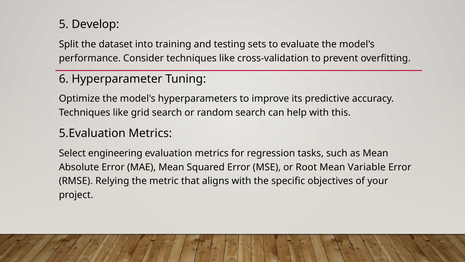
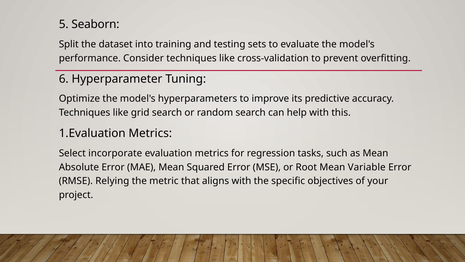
Develop: Develop -> Seaborn (95, 24)
5.Evaluation: 5.Evaluation -> 1.Evaluation (92, 133)
engineering: engineering -> incorporate (115, 153)
